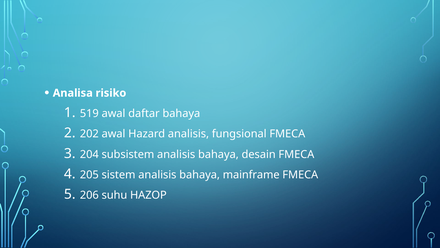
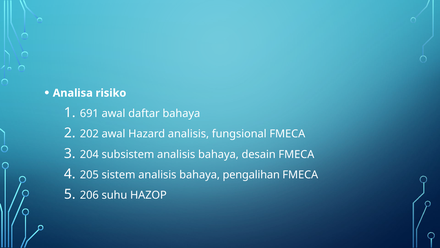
519: 519 -> 691 (89, 113)
mainframe: mainframe -> pengalihan (251, 175)
